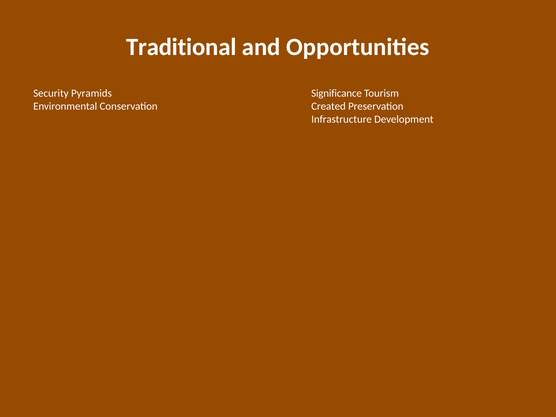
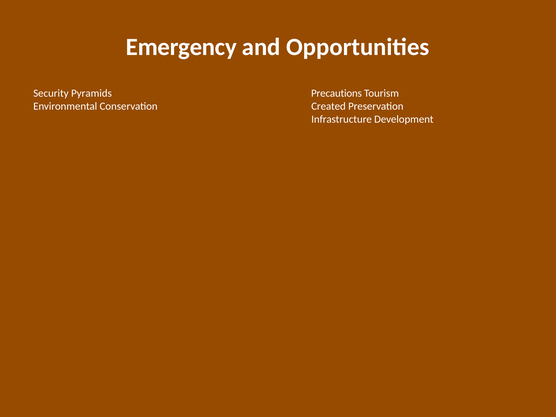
Traditional: Traditional -> Emergency (181, 47)
Significance: Significance -> Precautions (336, 93)
